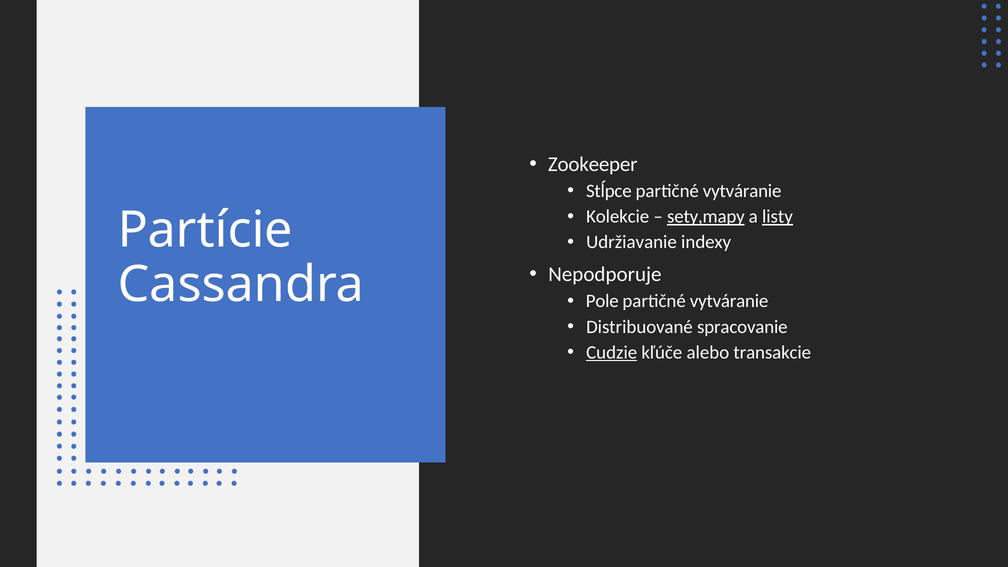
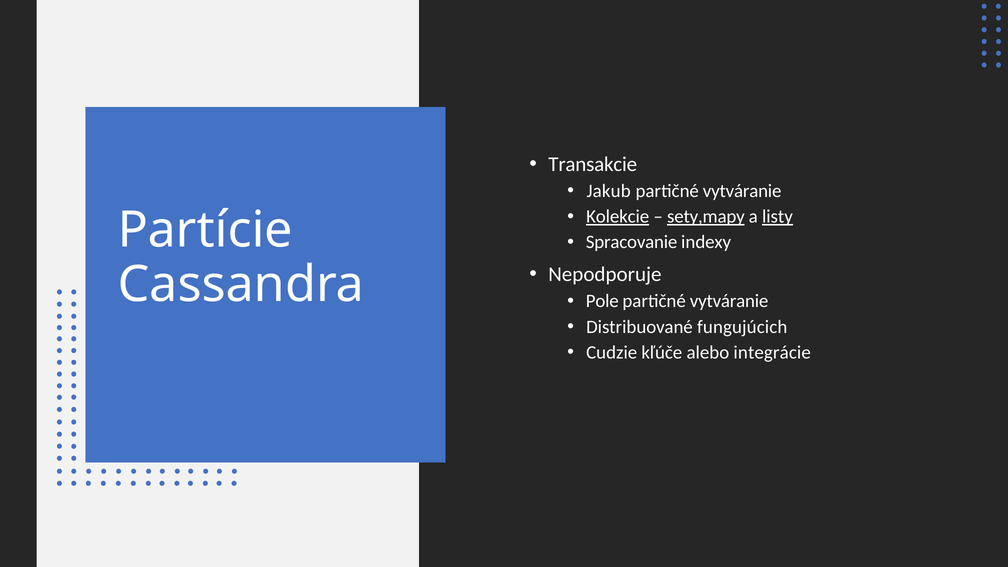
Zookeeper: Zookeeper -> Transakcie (593, 164)
Stĺpce: Stĺpce -> Jakub (609, 191)
Kolekcie underline: none -> present (618, 217)
Udržiavanie: Udržiavanie -> Spracovanie (632, 242)
spracovanie: spracovanie -> fungujúcich (742, 327)
Cudzie underline: present -> none (612, 352)
transakcie: transakcie -> integrácie (772, 352)
